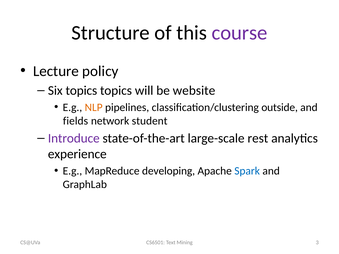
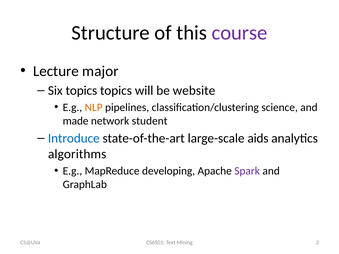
policy: policy -> major (100, 71)
outside: outside -> science (280, 107)
fields: fields -> made (76, 121)
Introduce colour: purple -> blue (74, 138)
rest: rest -> aids (258, 138)
experience: experience -> algorithms (77, 154)
Spark colour: blue -> purple (247, 171)
